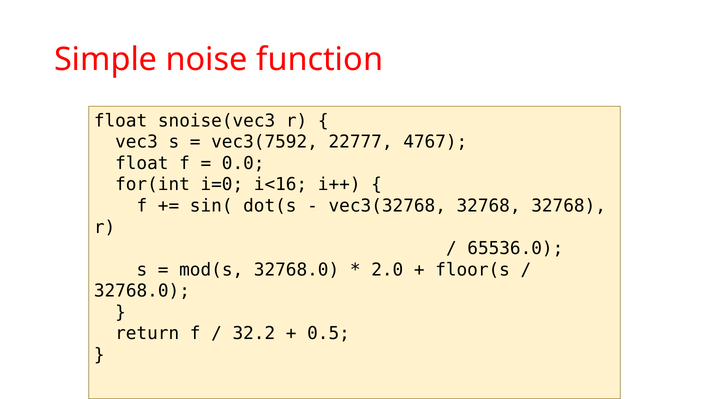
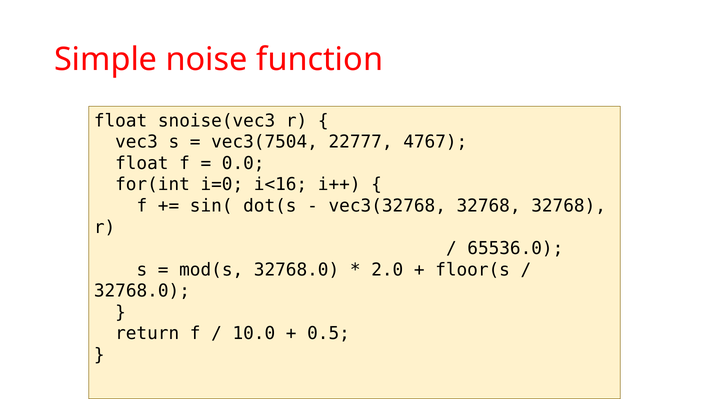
vec3(7592: vec3(7592 -> vec3(7504 (265, 142)
32.2: 32.2 -> 10.0 (254, 333)
